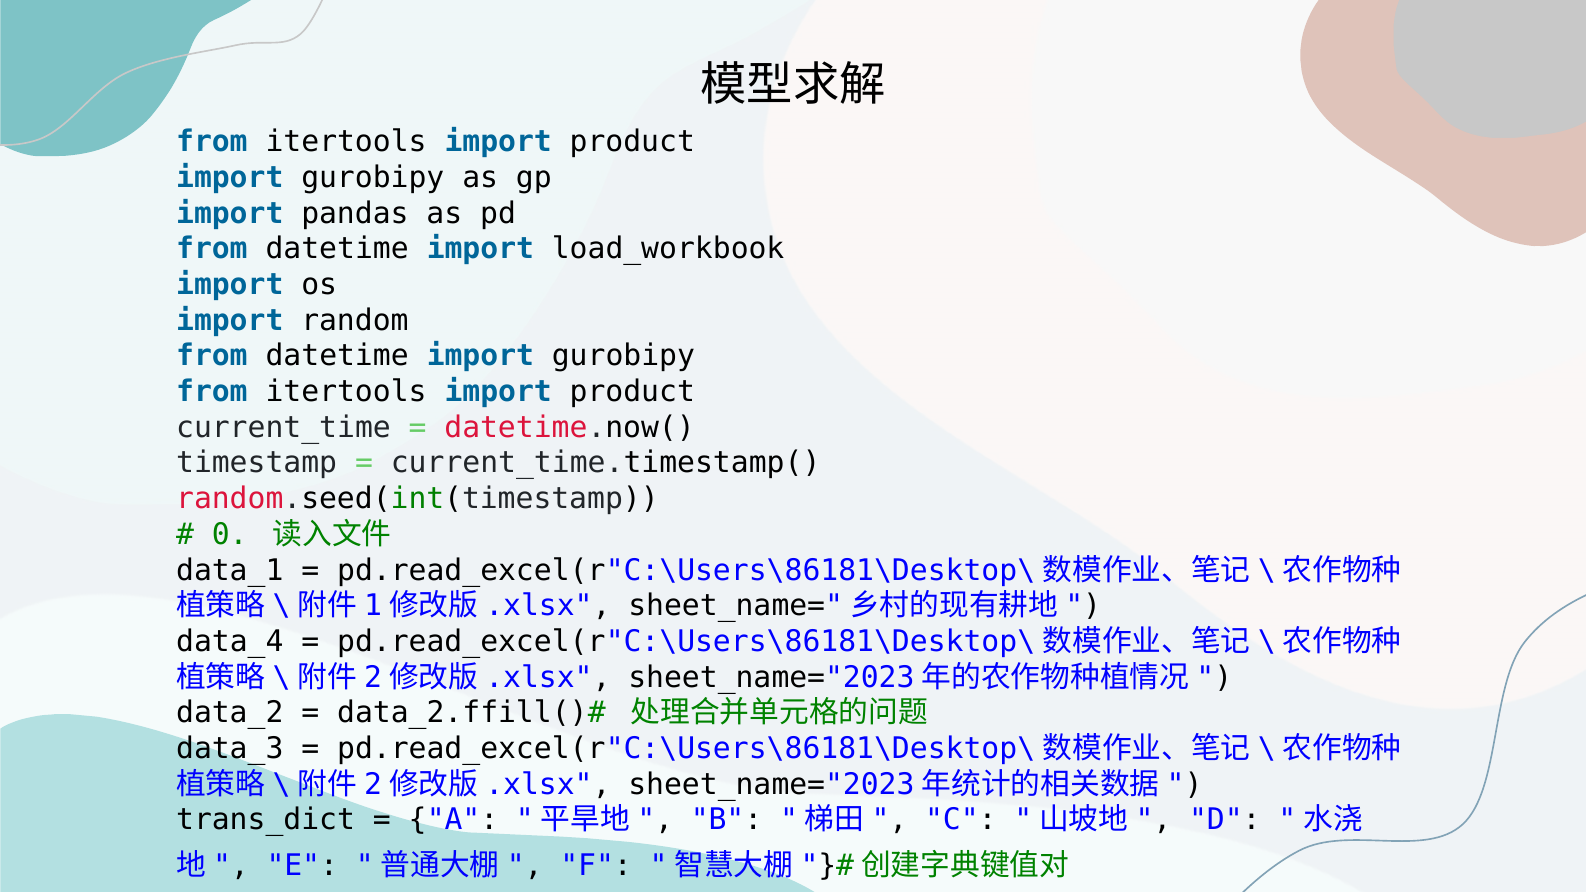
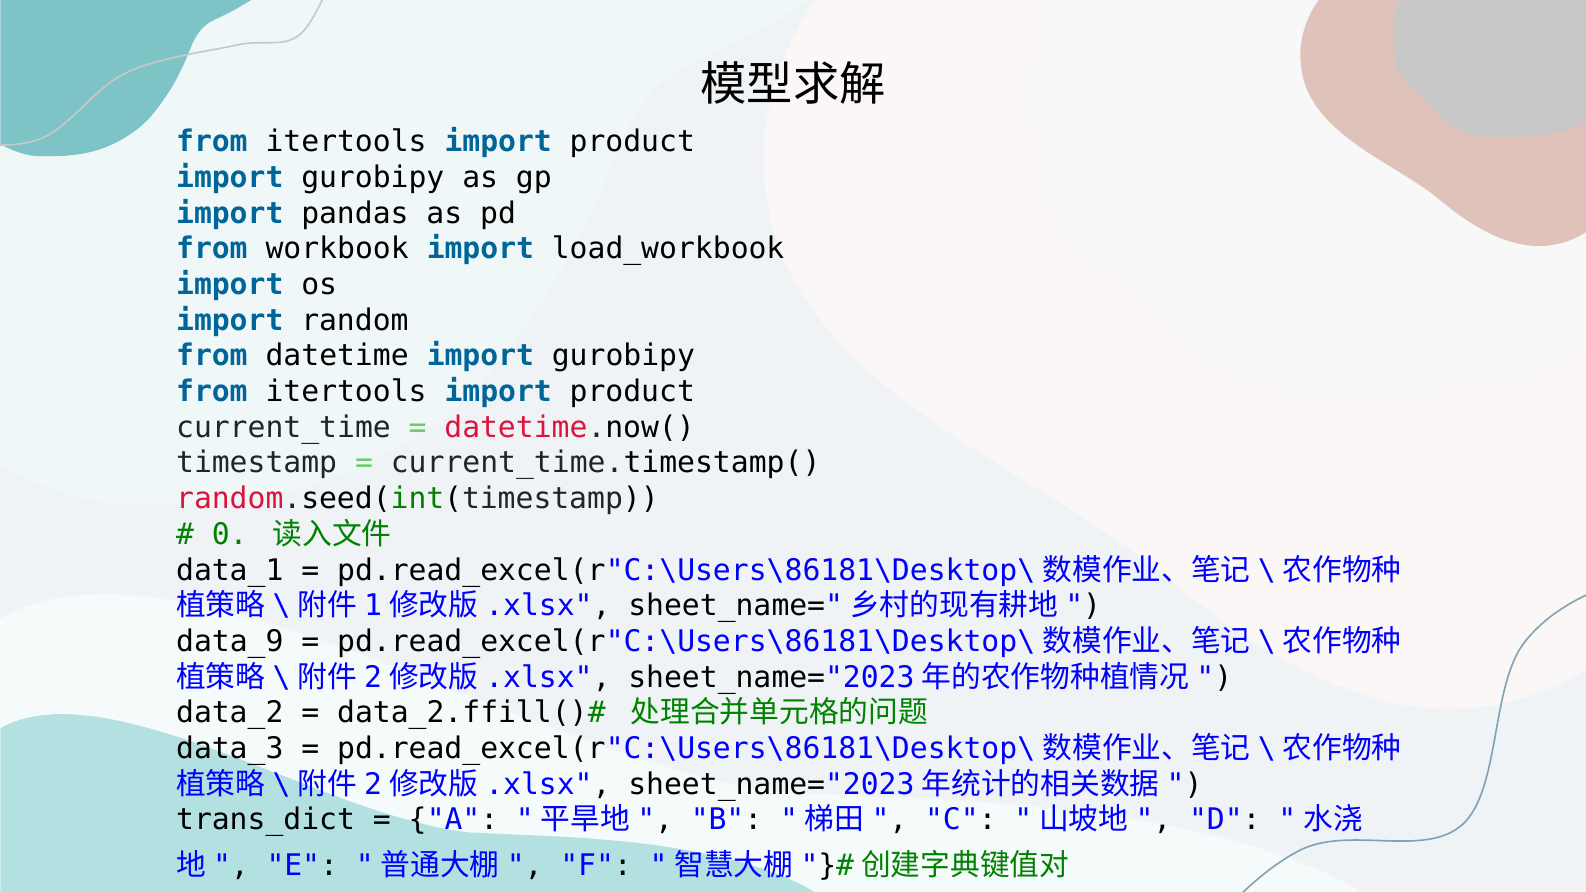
datetime: datetime -> workbook (337, 249)
data_4: data_4 -> data_9 (230, 642)
